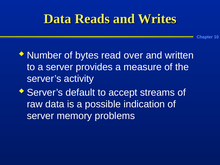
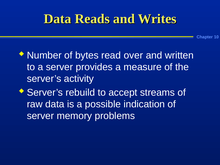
default: default -> rebuild (80, 92)
